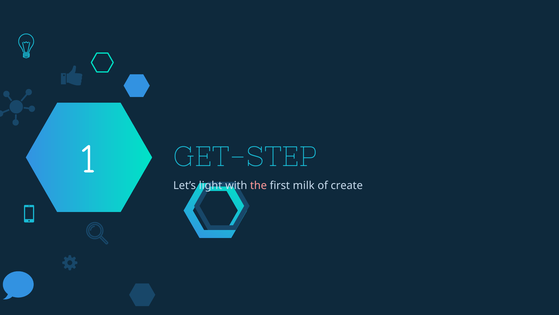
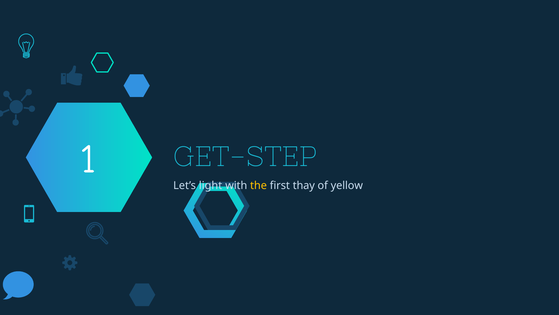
the colour: pink -> yellow (259, 185)
milk: milk -> thay (304, 185)
create: create -> yellow (347, 185)
